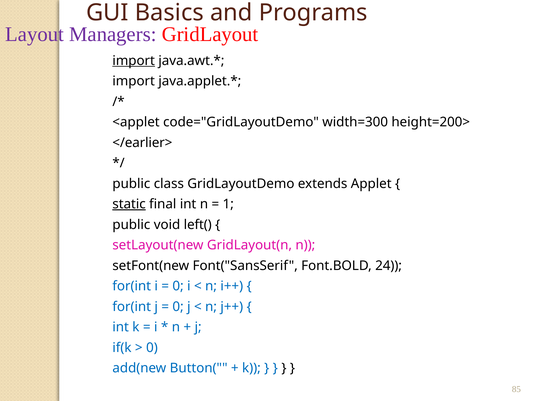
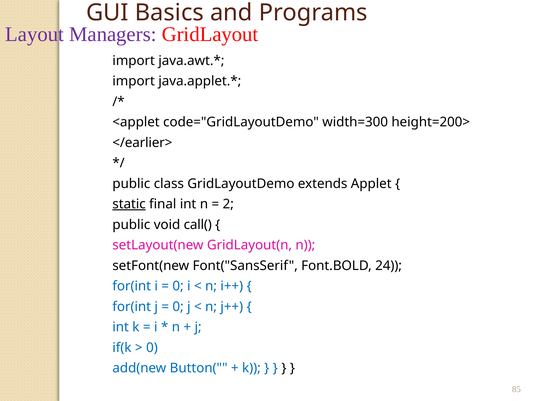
import underline: present -> none (134, 61)
1: 1 -> 2 (228, 204)
left(: left( -> call( (198, 224)
